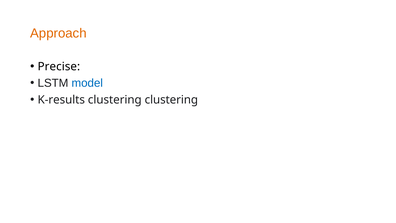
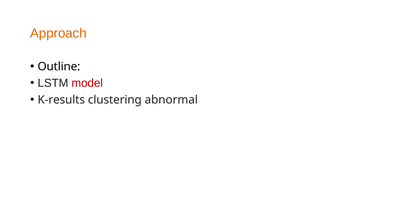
Precise: Precise -> Outline (59, 66)
model colour: blue -> red (87, 83)
clustering clustering: clustering -> abnormal (171, 100)
